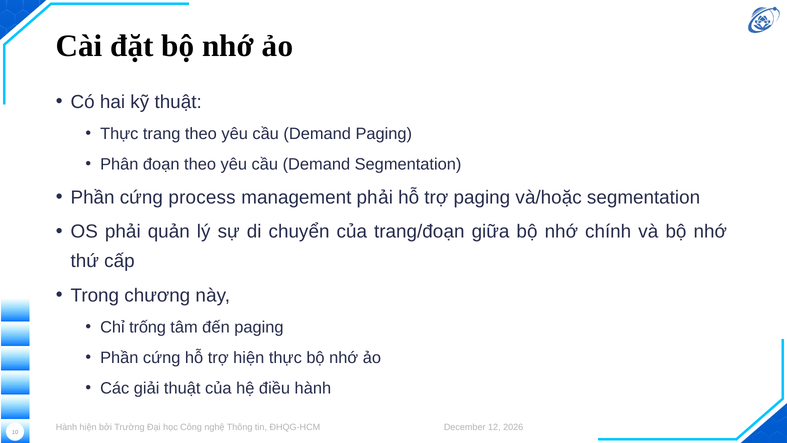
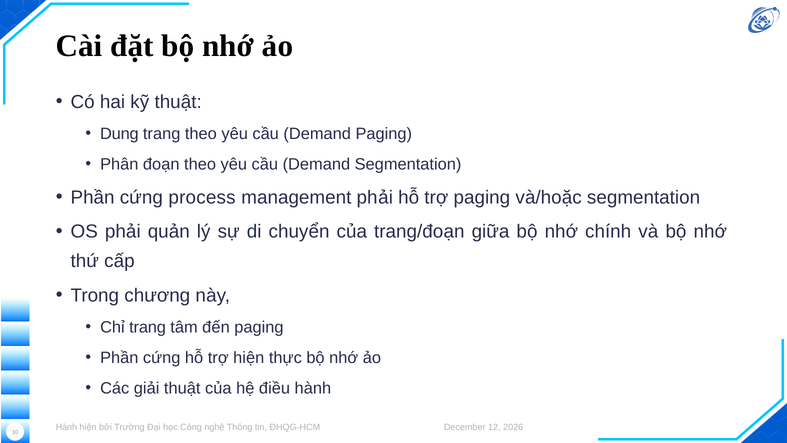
Thực: Thực -> Dung (119, 134)
Chỉ trống: trống -> trang (148, 327)
